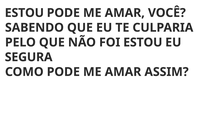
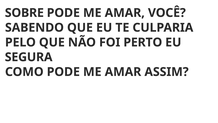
ESTOU: ESTOU -> SOBRE (24, 13)
FOI ESTOU: ESTOU -> PERTO (143, 42)
